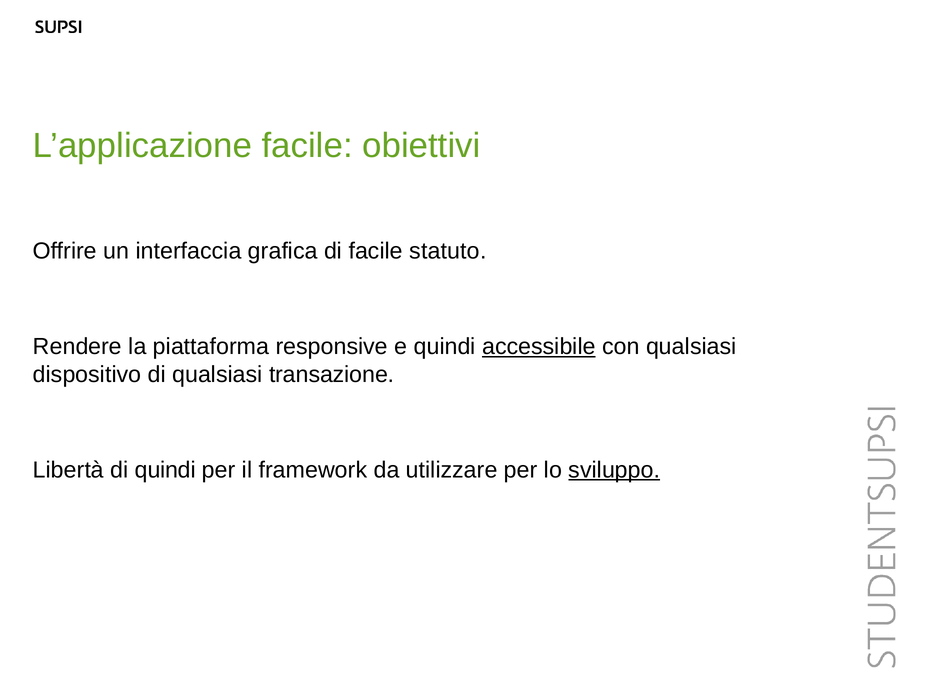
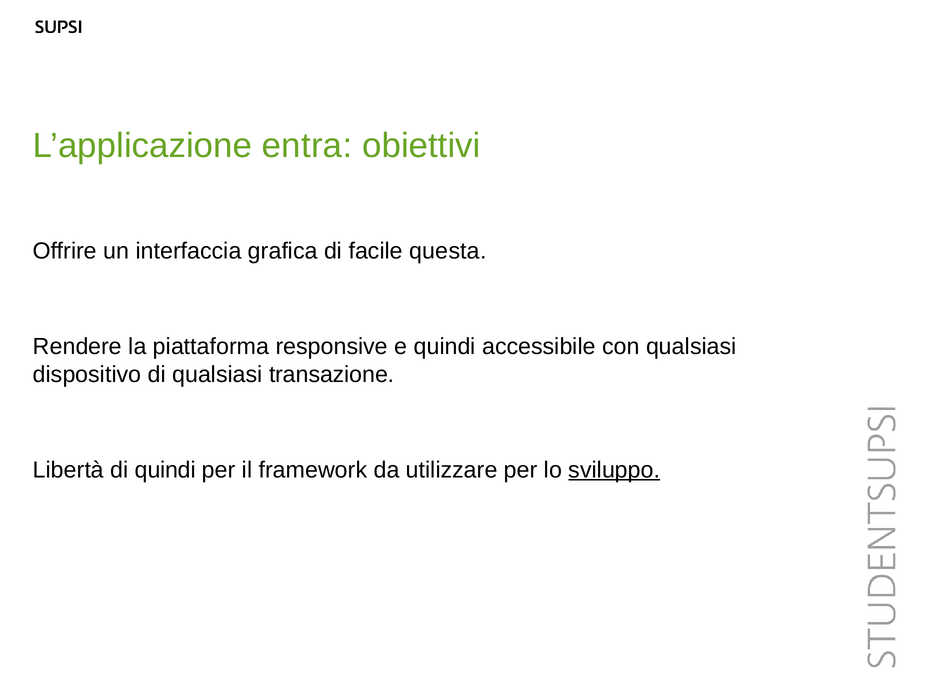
L’applicazione facile: facile -> entra (307, 146)
statuto: statuto -> questa (448, 251)
accessibile underline: present -> none (539, 346)
